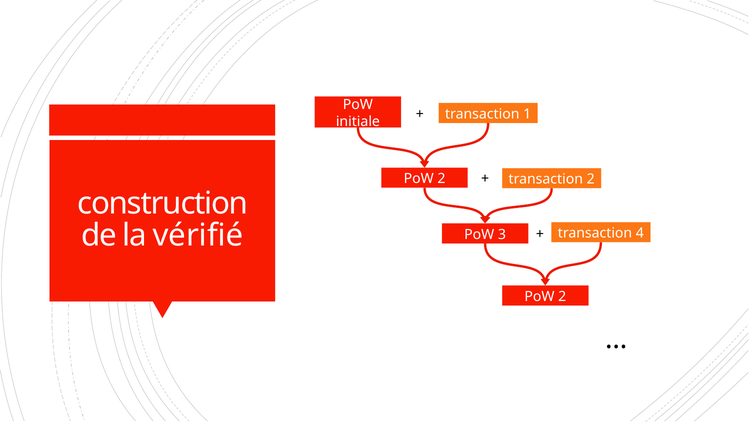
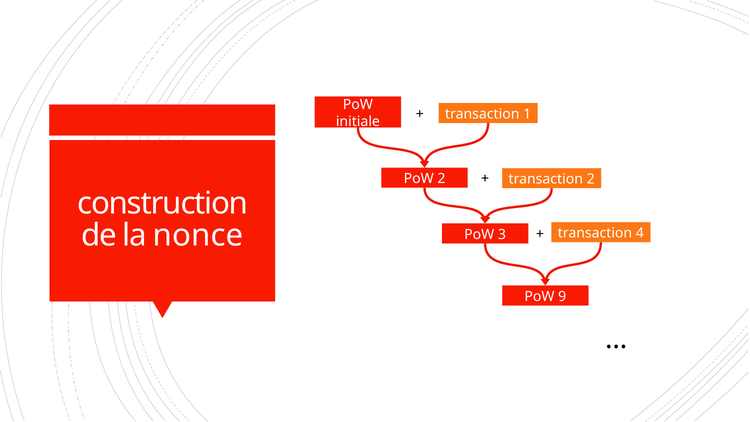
vérifié: vérifié -> nonce (198, 235)
2: 2 -> 9 (562, 296)
